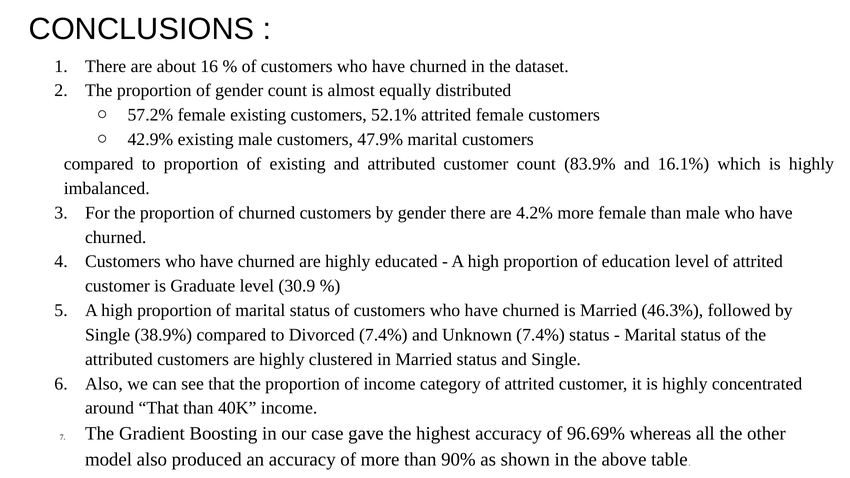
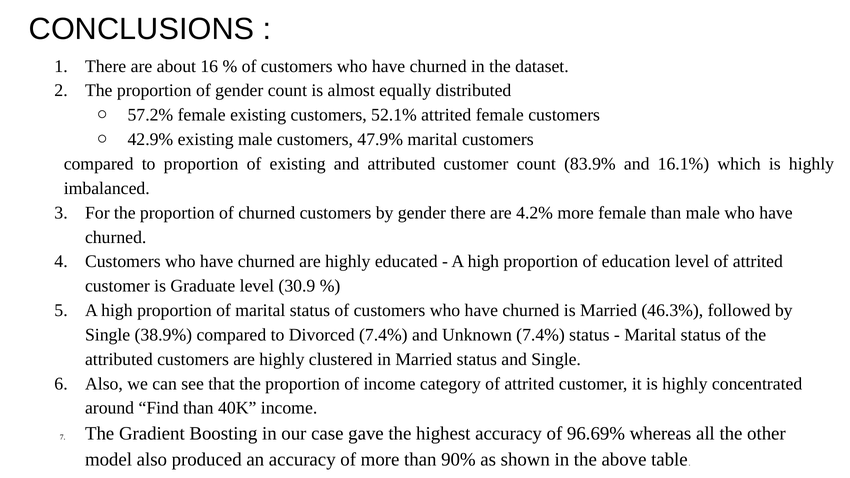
around That: That -> Find (159, 408)
